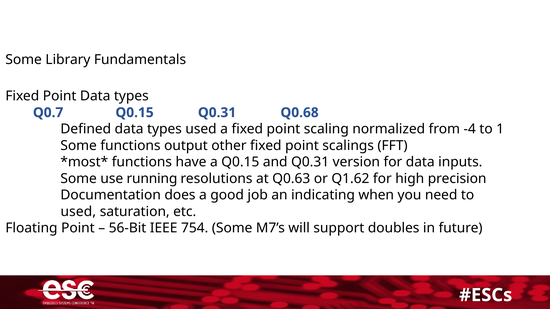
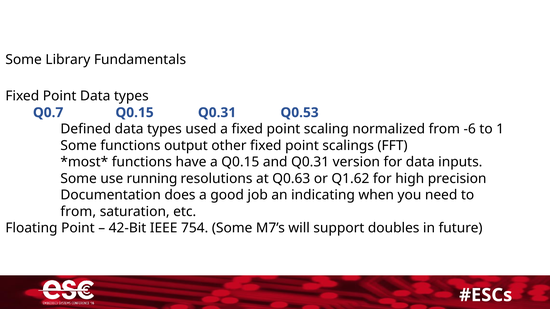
Q0.68: Q0.68 -> Q0.53 (300, 113)
-4: -4 -> -6 (470, 129)
used: used -> from (78, 212)
56-Bit: 56-Bit -> 42-Bit (128, 228)
